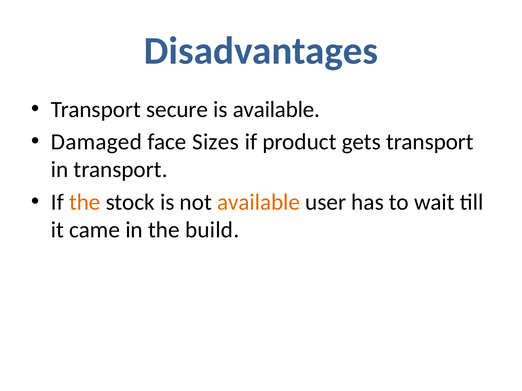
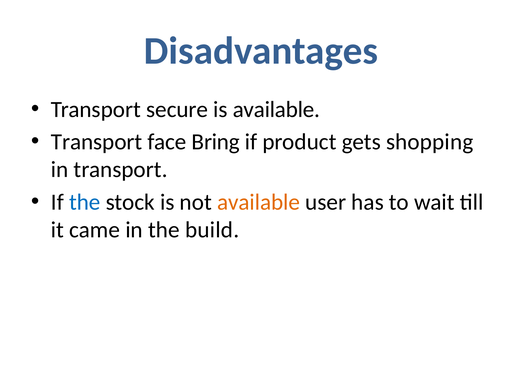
Damaged: Damaged -> Transport (97, 142)
Sizes: Sizes -> Bring (216, 142)
gets transport: transport -> shopping (430, 142)
the colour: orange -> blue (85, 202)
